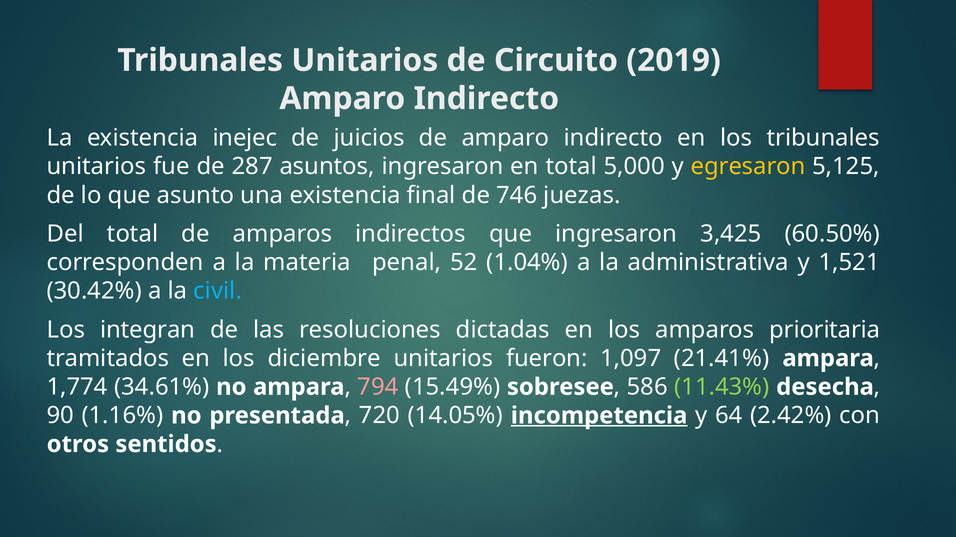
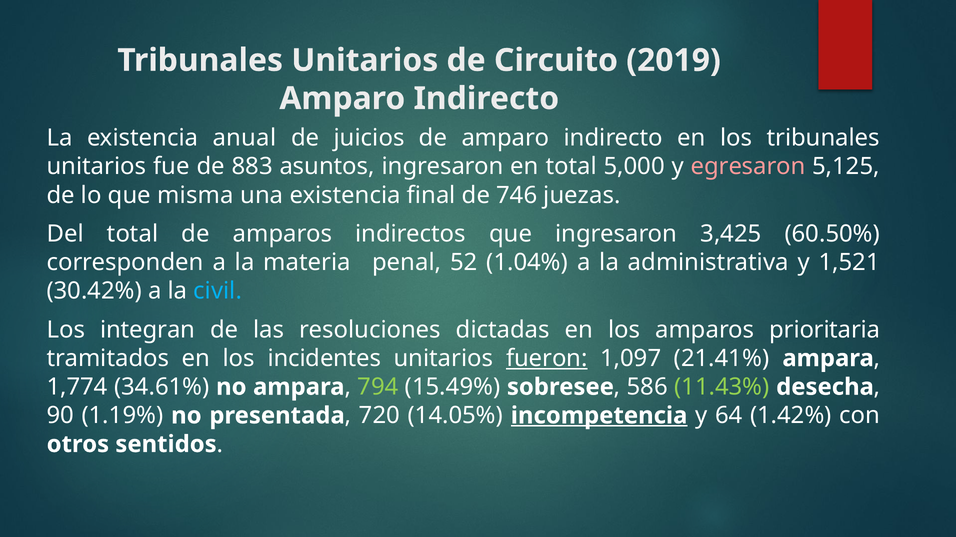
inejec: inejec -> anual (245, 138)
287: 287 -> 883 (252, 167)
egresaron colour: yellow -> pink (748, 167)
asunto: asunto -> misma (195, 195)
diciembre: diciembre -> incidentes (324, 359)
fueron underline: none -> present (547, 359)
794 colour: pink -> light green (378, 387)
1.16%: 1.16% -> 1.19% (122, 416)
2.42%: 2.42% -> 1.42% (791, 416)
